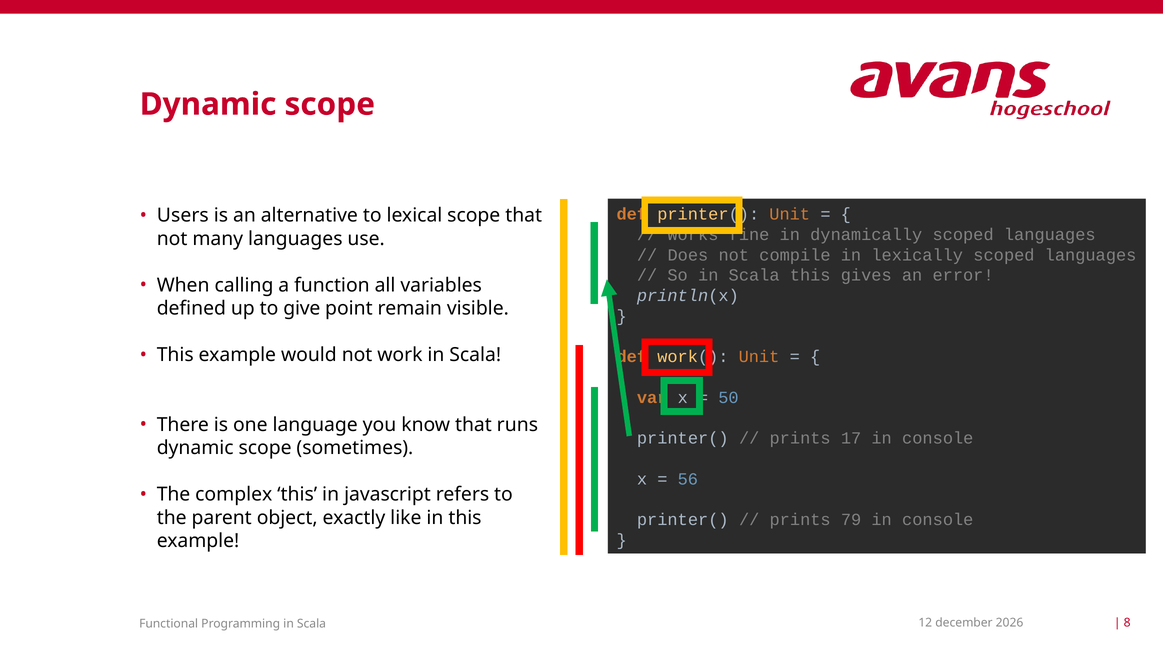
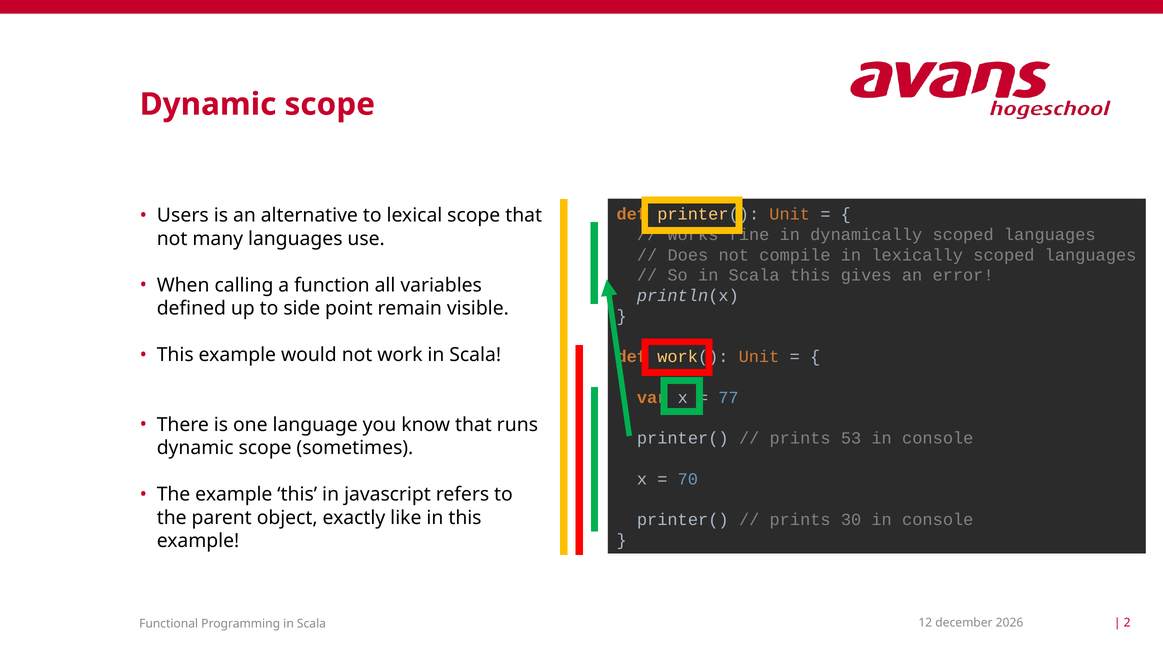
give: give -> side (302, 309)
50: 50 -> 77 (729, 398)
17: 17 -> 53 (851, 438)
56: 56 -> 70 (688, 479)
The complex: complex -> example (234, 495)
79: 79 -> 30 (851, 520)
8: 8 -> 2 (1127, 623)
